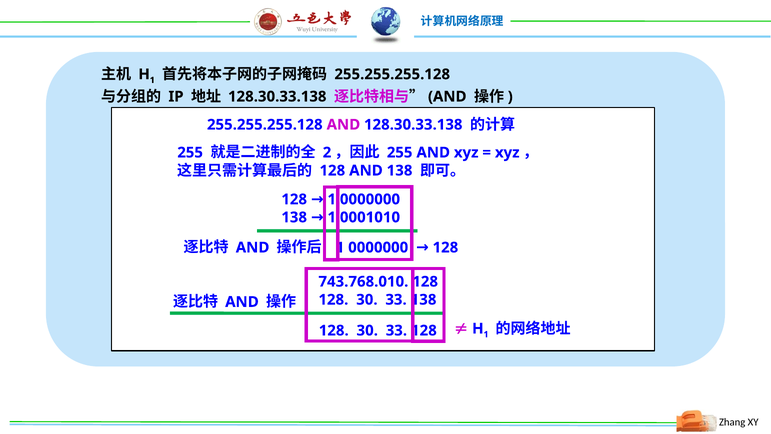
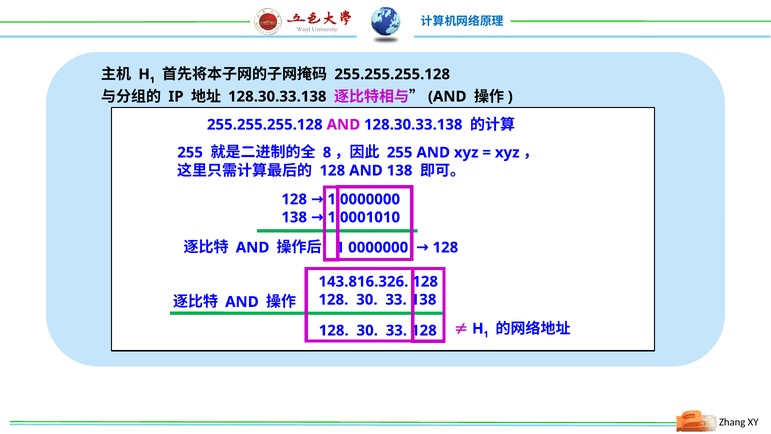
2: 2 -> 8 (327, 152)
743.768.010: 743.768.010 -> 143.816.326 (363, 281)
